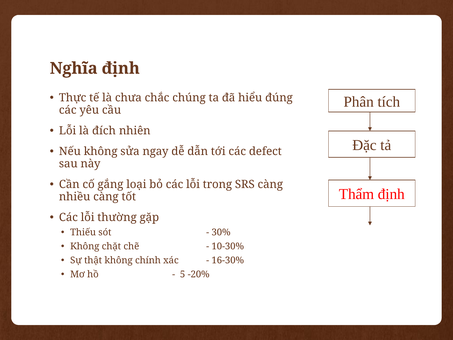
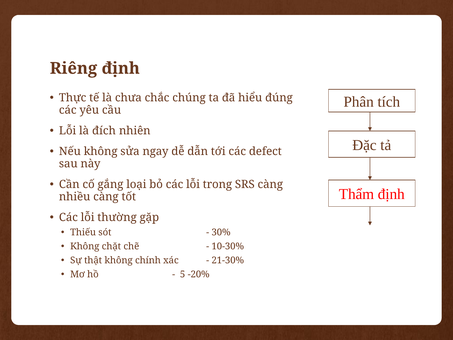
Nghĩa: Nghĩa -> Riêng (74, 68)
16-30%: 16-30% -> 21-30% (228, 260)
